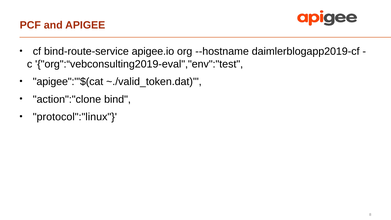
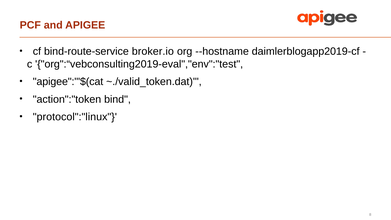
apigee.io: apigee.io -> broker.io (153, 51)
action":"clone: action":"clone -> action":"token (67, 99)
